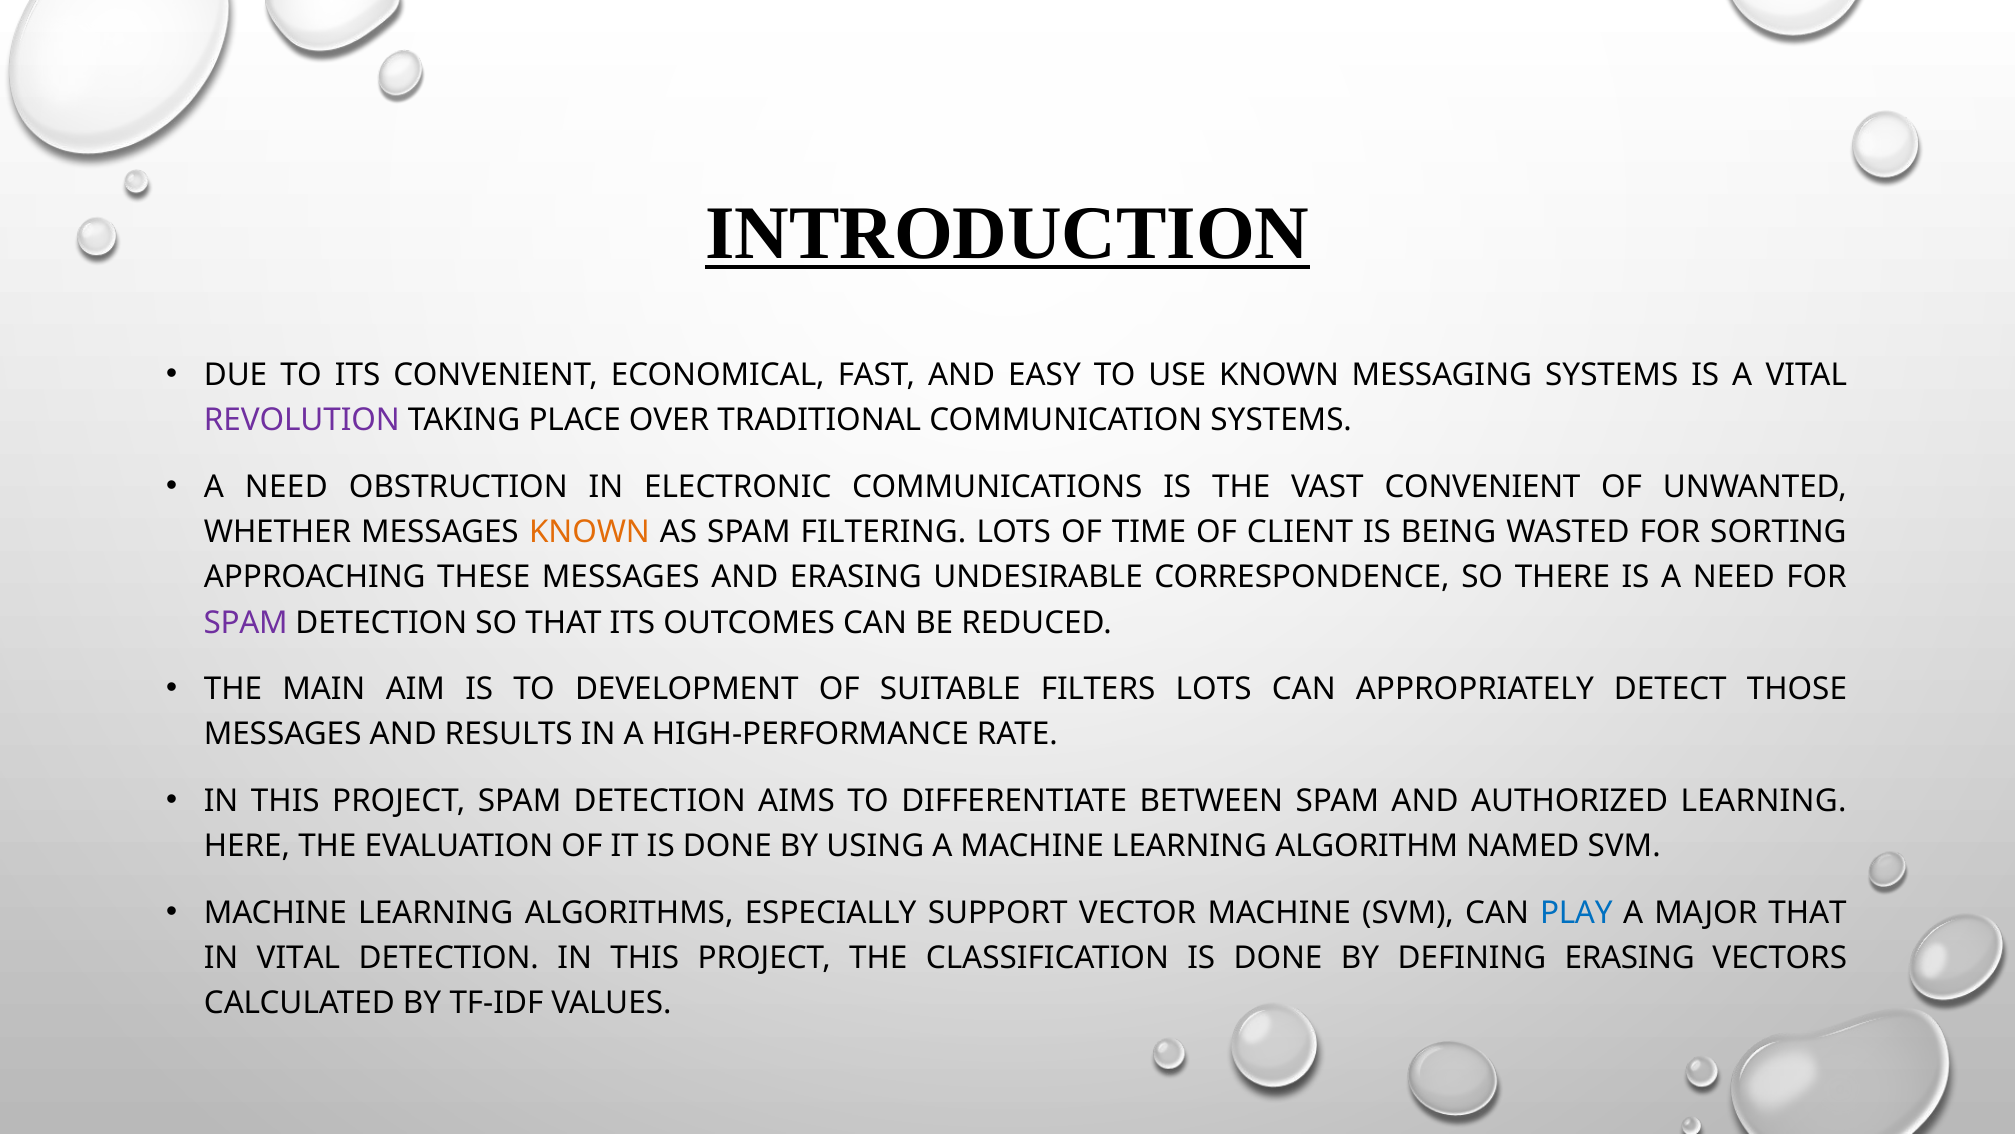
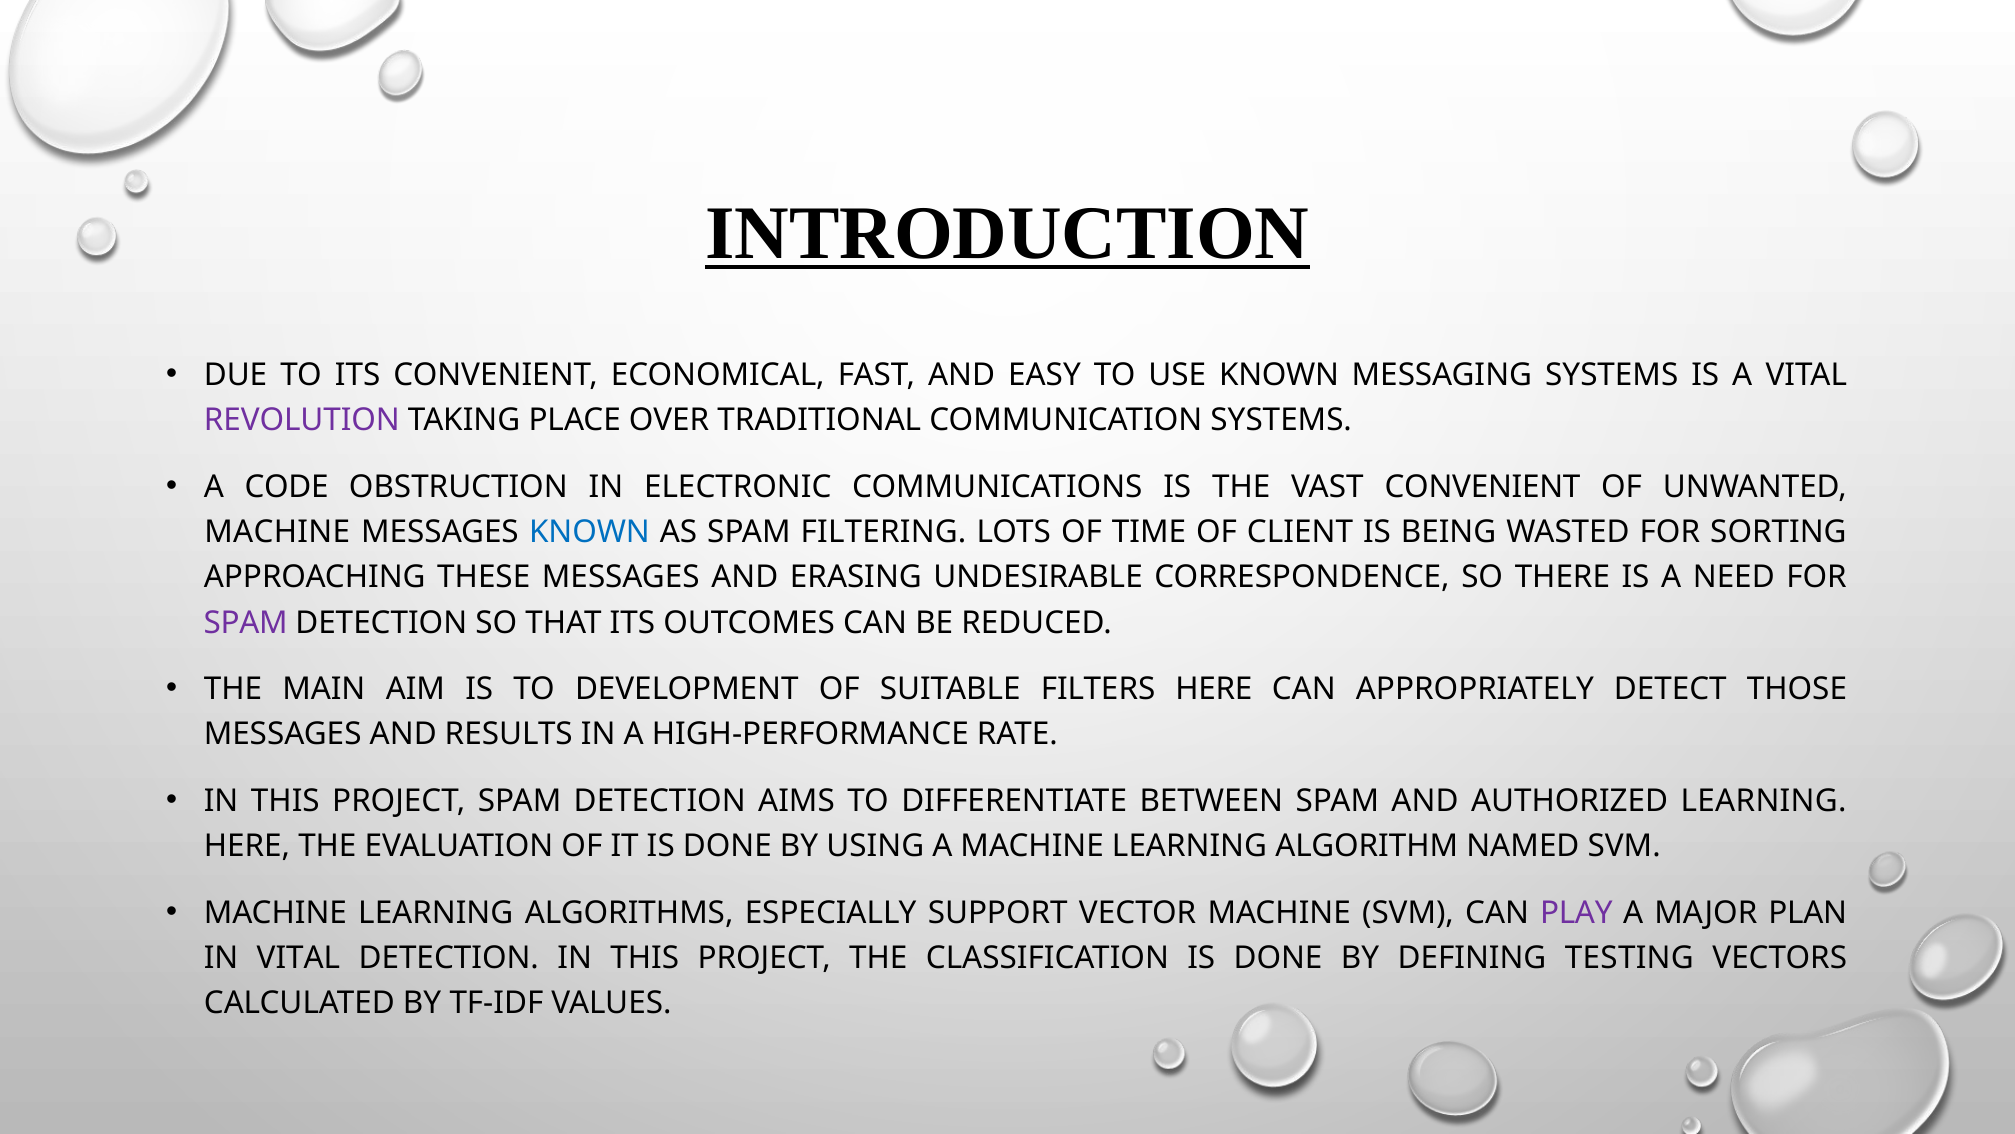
NEED: NEED -> CODE (287, 487)
WHETHER: WHETHER -> MACHINE (277, 532)
KNOWN colour: orange -> blue (589, 532)
FILTERS LOTS: LOTS -> HERE (1214, 689)
PLAY colour: blue -> purple (1576, 912)
MAJOR THAT: THAT -> PLAN (1808, 912)
DEFINING ERASING: ERASING -> TESTING (1629, 958)
